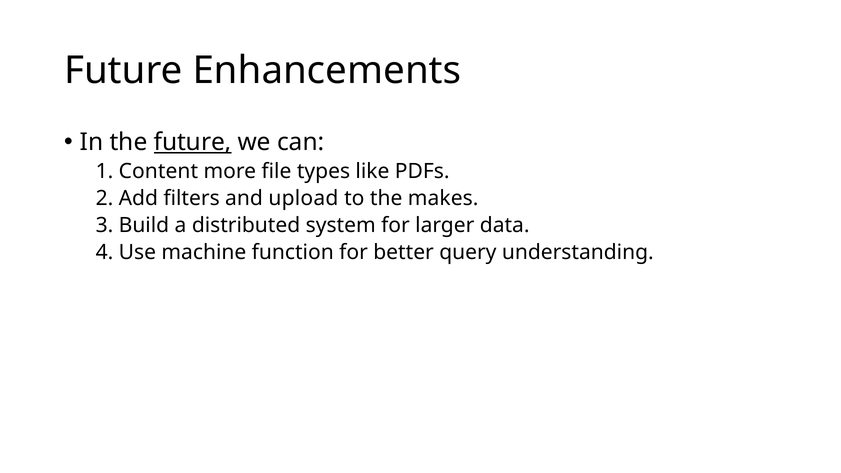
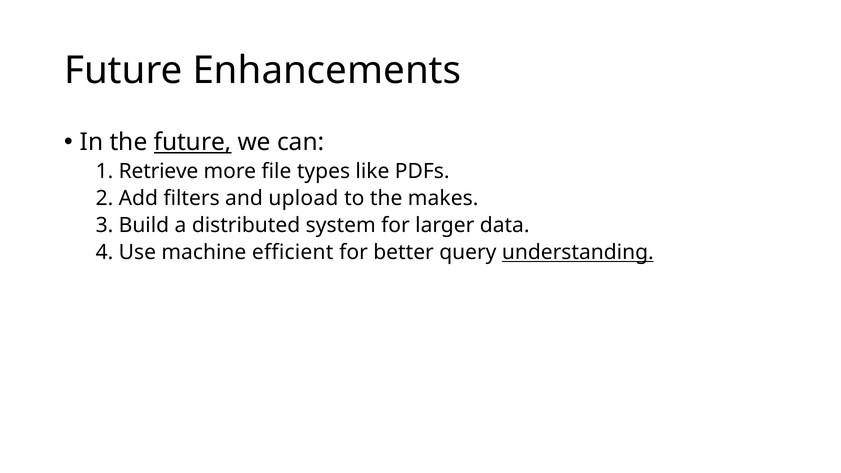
Content: Content -> Retrieve (159, 171)
function: function -> efficient (293, 252)
understanding underline: none -> present (578, 252)
